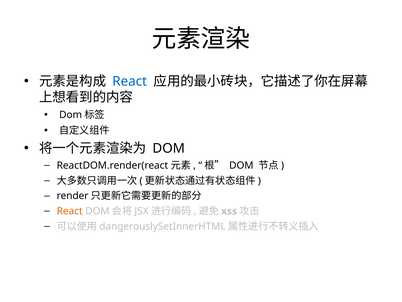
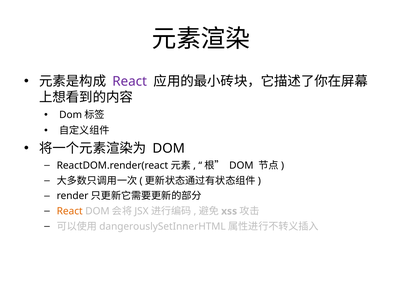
React colour: blue -> purple (130, 81)
